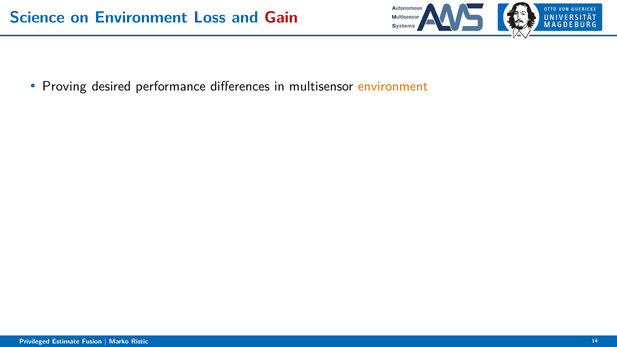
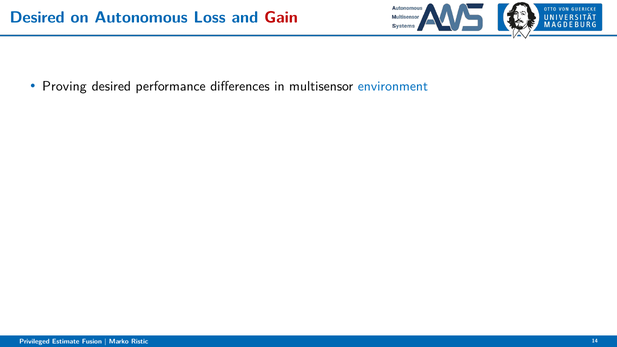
Science: Science -> Desired (37, 17)
on Environment: Environment -> Autonomous (141, 17)
environment colour: orange -> blue (393, 86)
